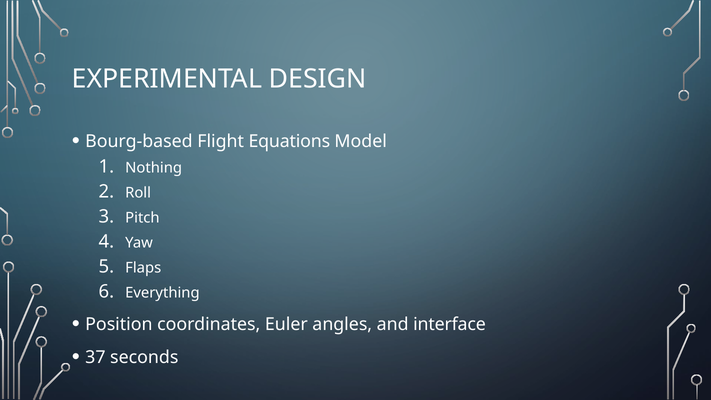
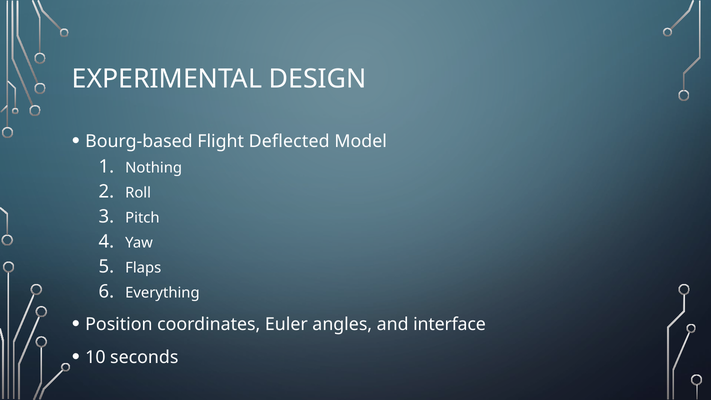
Equations: Equations -> Deflected (289, 141)
37: 37 -> 10 (95, 357)
